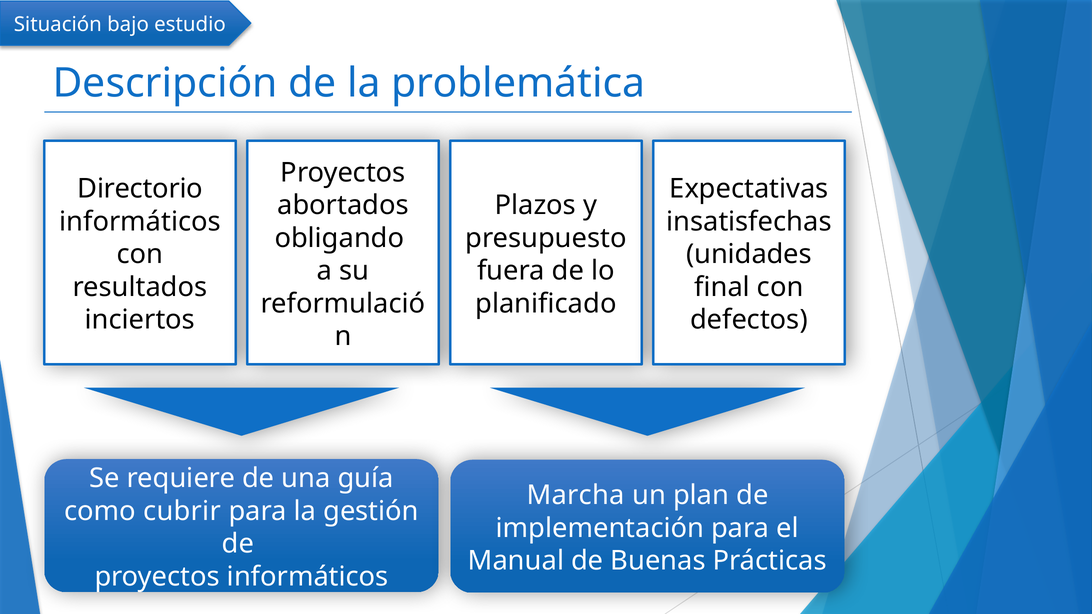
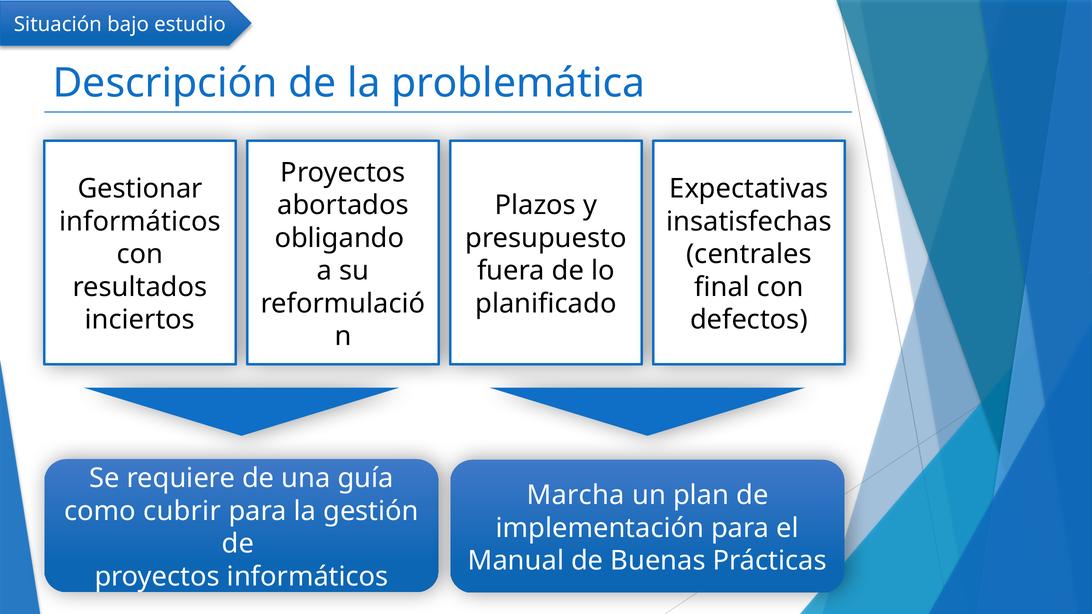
Directorio: Directorio -> Gestionar (140, 189)
unidades: unidades -> centrales (749, 255)
